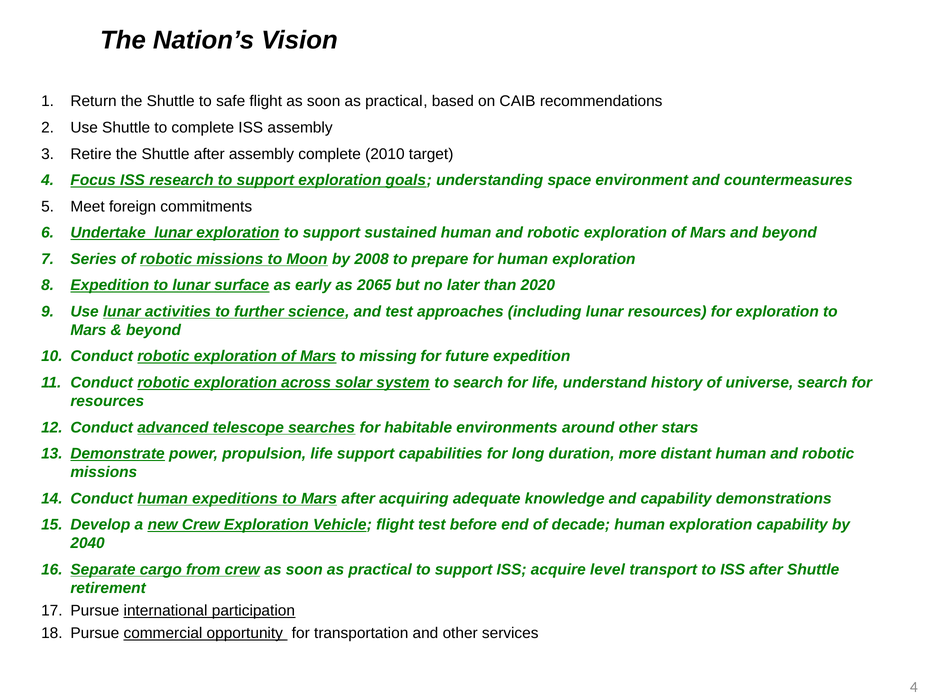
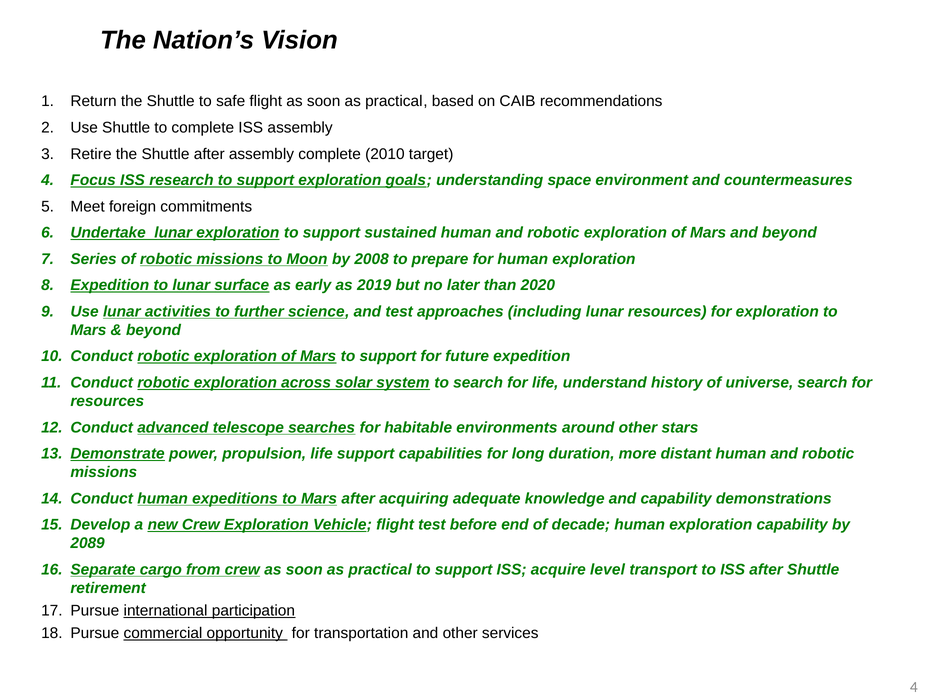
2065: 2065 -> 2019 (374, 285)
Mars to missing: missing -> support (388, 356)
2040: 2040 -> 2089 (88, 543)
